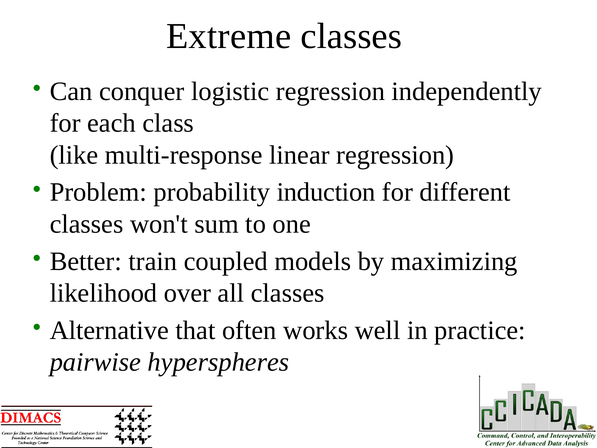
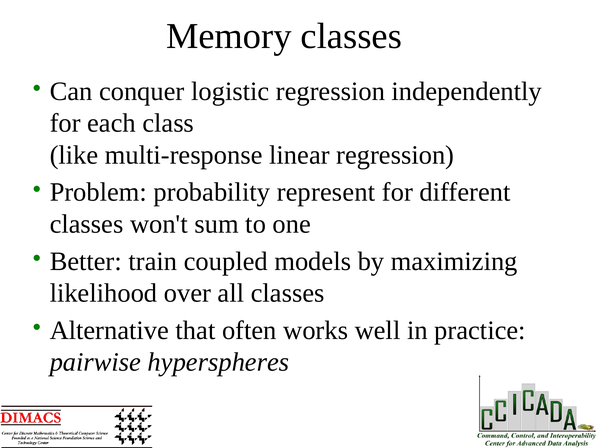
Extreme: Extreme -> Memory (229, 36)
induction: induction -> represent (326, 192)
